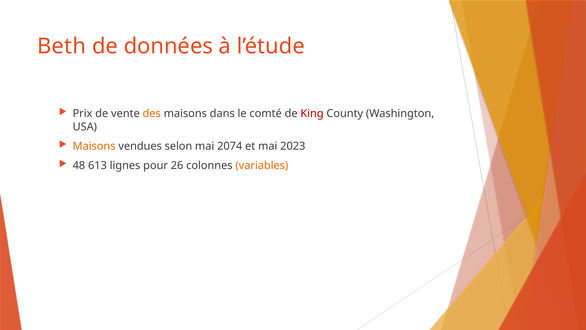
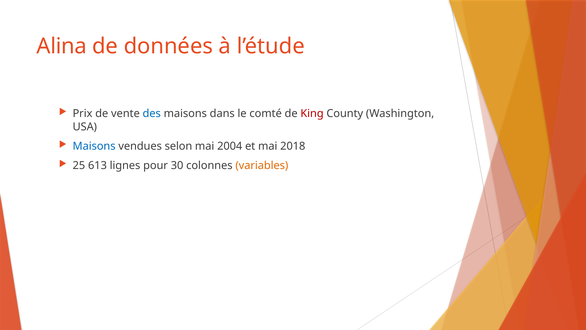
Beth: Beth -> Alina (62, 46)
des colour: orange -> blue (152, 113)
Maisons colour: orange -> blue (94, 146)
2074: 2074 -> 2004 (230, 146)
2023: 2023 -> 2018 (293, 146)
48: 48 -> 25 (79, 165)
26: 26 -> 30 (177, 165)
